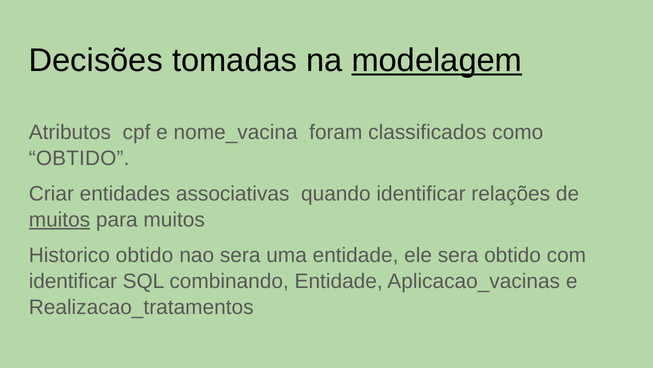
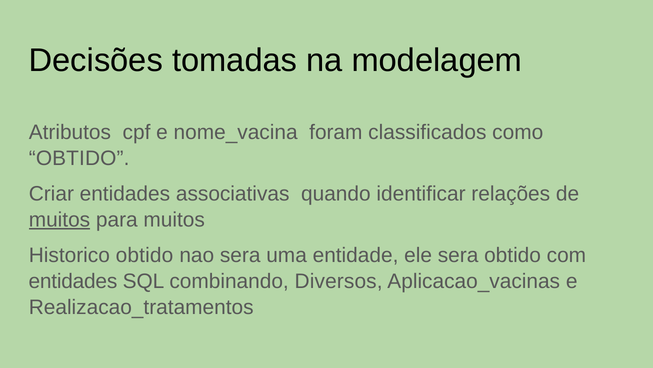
modelagem underline: present -> none (437, 60)
identificar: identificar -> entidades (73, 281)
combinando Entidade: Entidade -> Diversos (339, 281)
